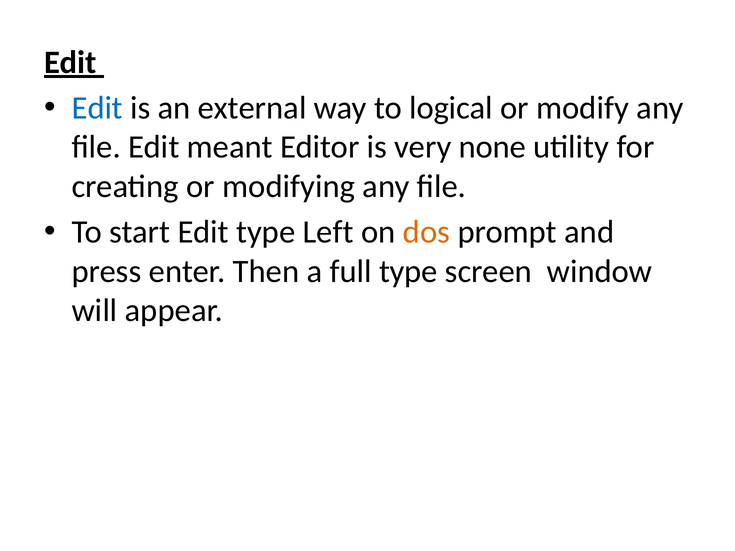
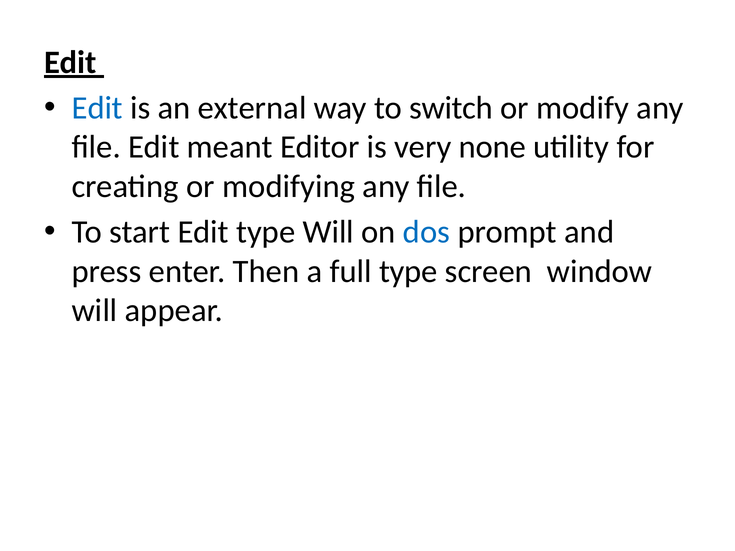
logical: logical -> switch (451, 108)
type Left: Left -> Will (328, 232)
dos colour: orange -> blue (427, 232)
